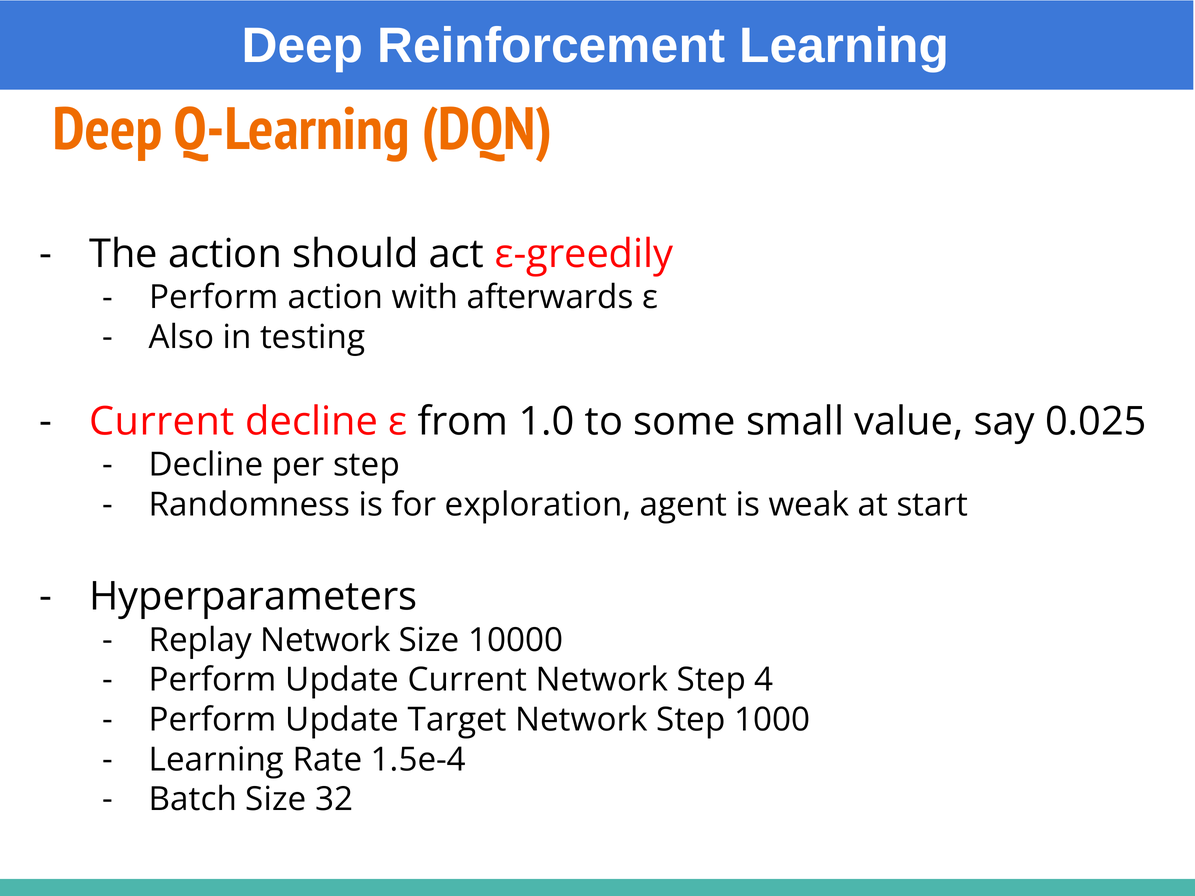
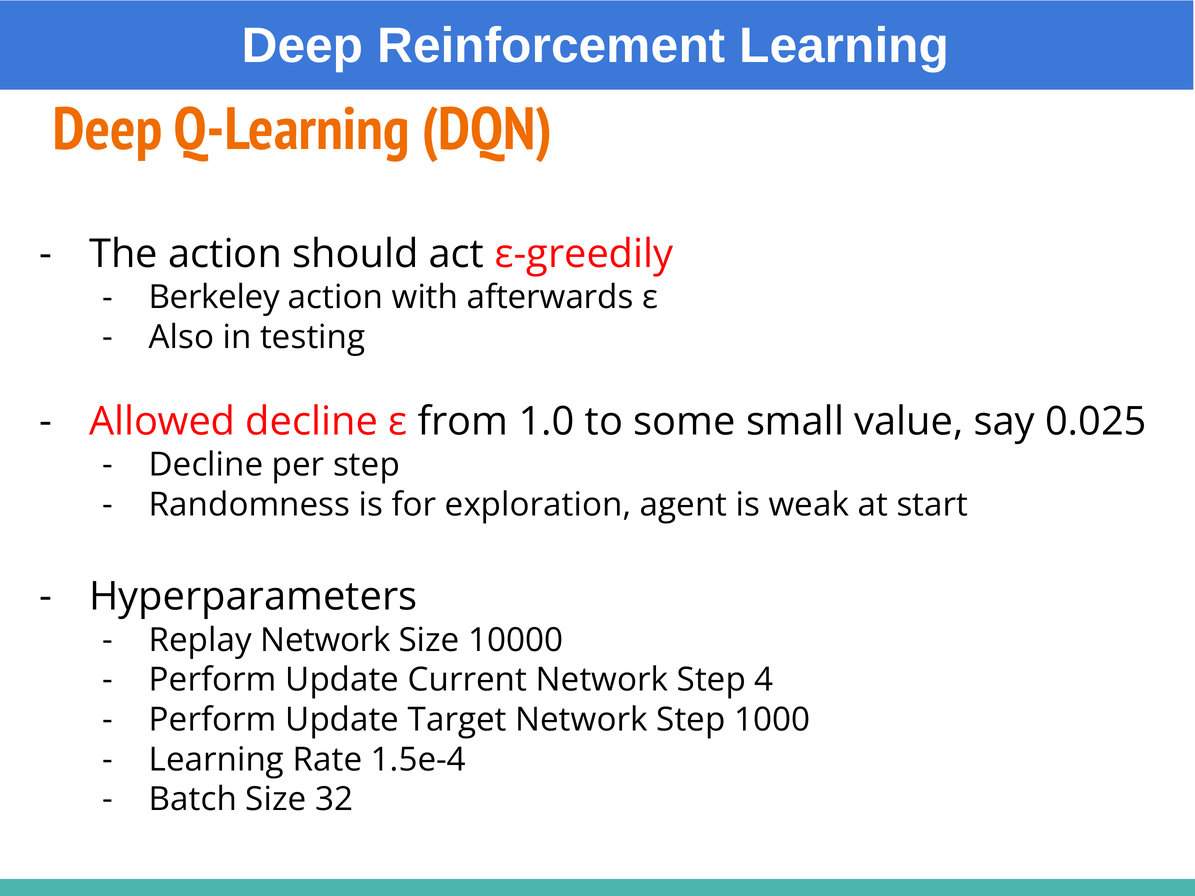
Perform: Perform -> Berkeley (214, 298)
Current: Current -> Allowed (162, 422)
